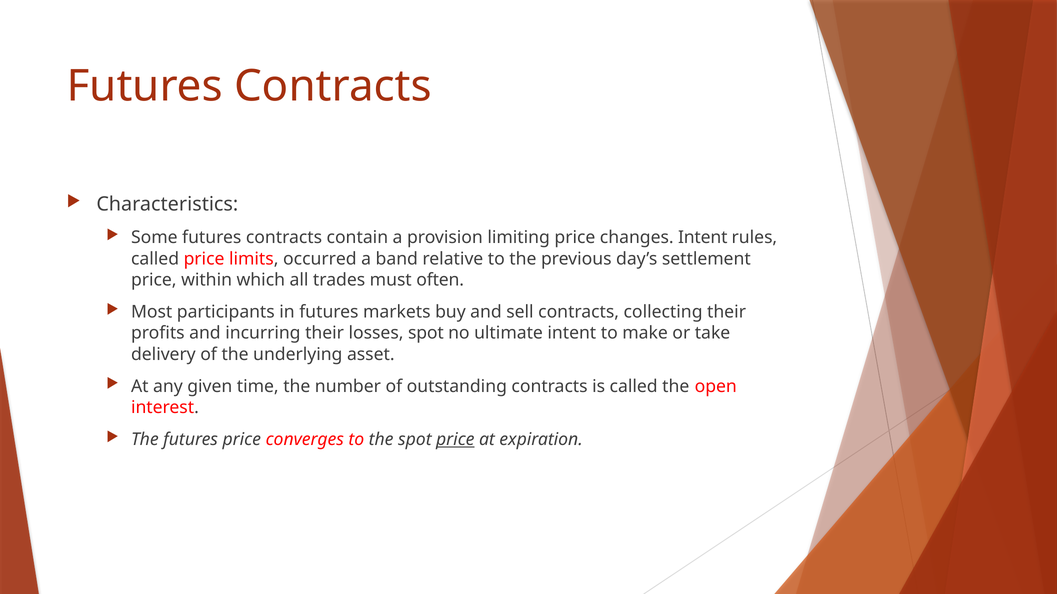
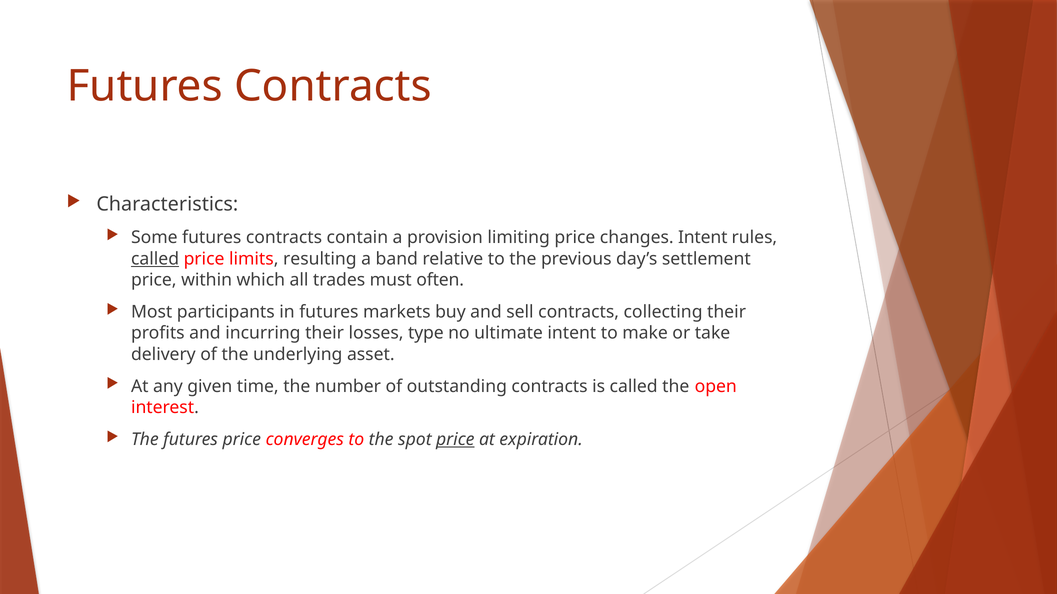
called underline: none -> present (155, 259)
occurred: occurred -> resulting (320, 259)
losses spot: spot -> type (426, 333)
